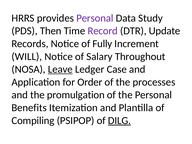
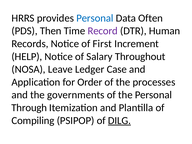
Personal colour: purple -> blue (95, 18)
Study: Study -> Often (151, 18)
Update: Update -> Human (165, 31)
Fully: Fully -> First (102, 44)
WILL: WILL -> HELP (27, 56)
Leave underline: present -> none (60, 69)
promulgation: promulgation -> governments (76, 95)
Benefits: Benefits -> Through (29, 108)
